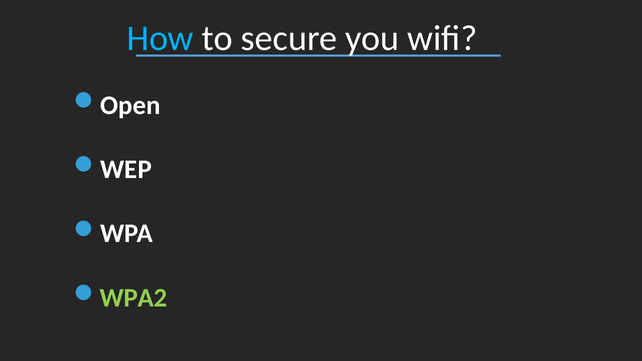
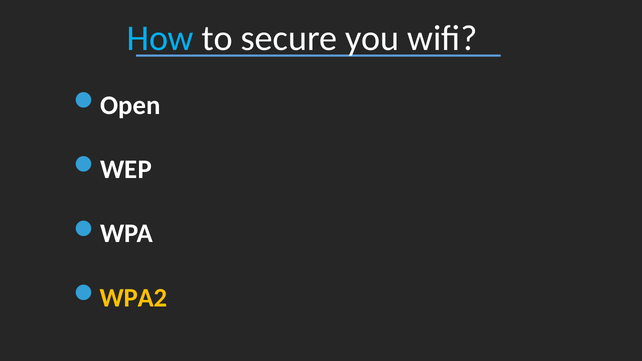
WPA2 colour: light green -> yellow (134, 298)
